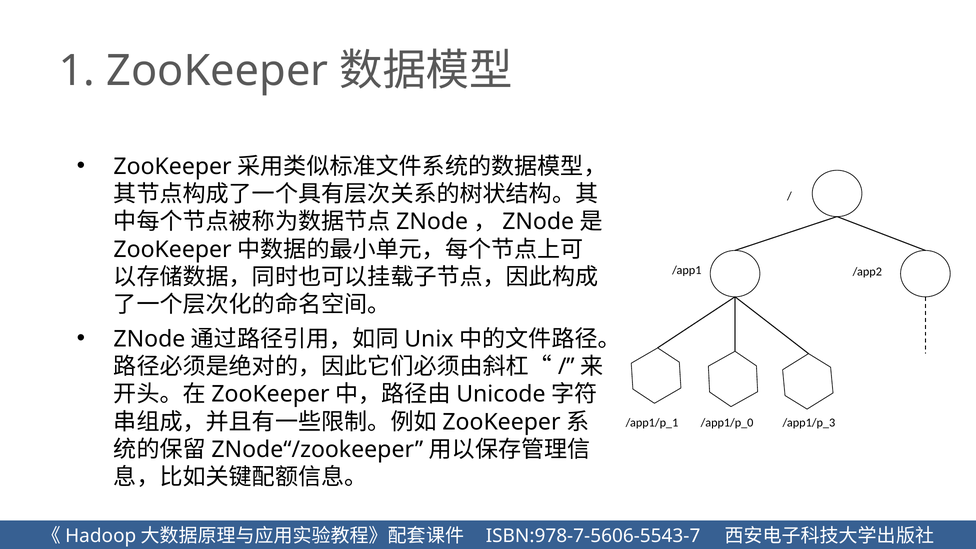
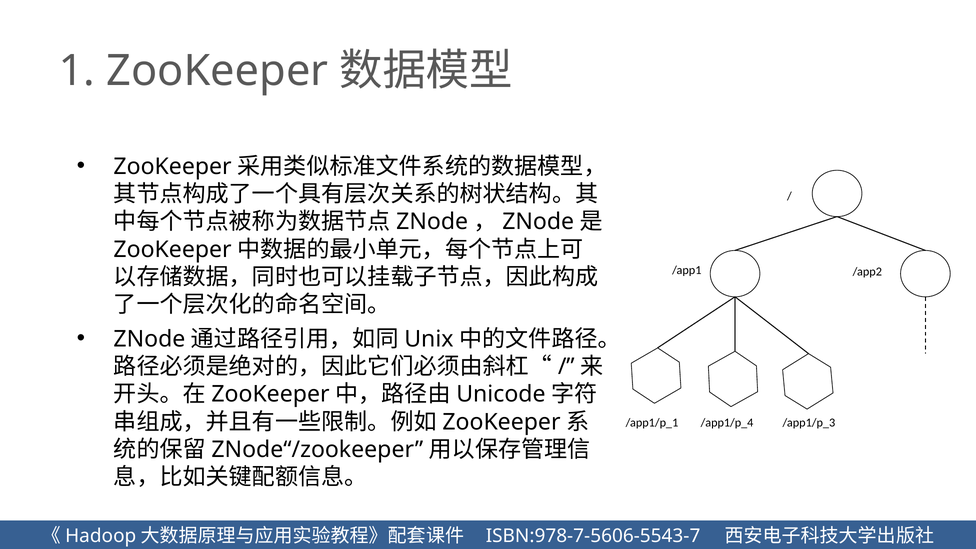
/app1/p_0: /app1/p_0 -> /app1/p_4 (727, 423)
